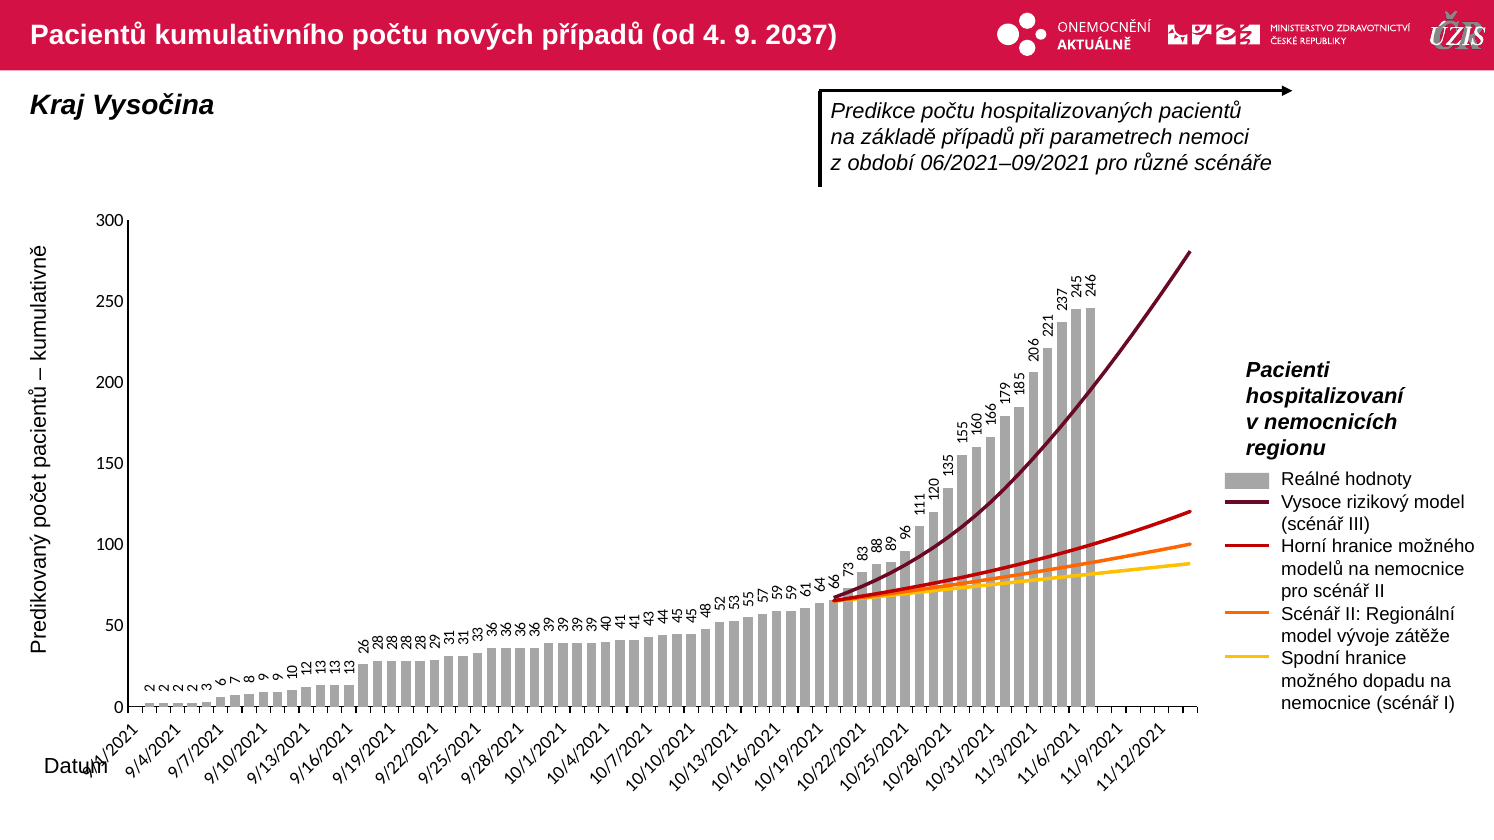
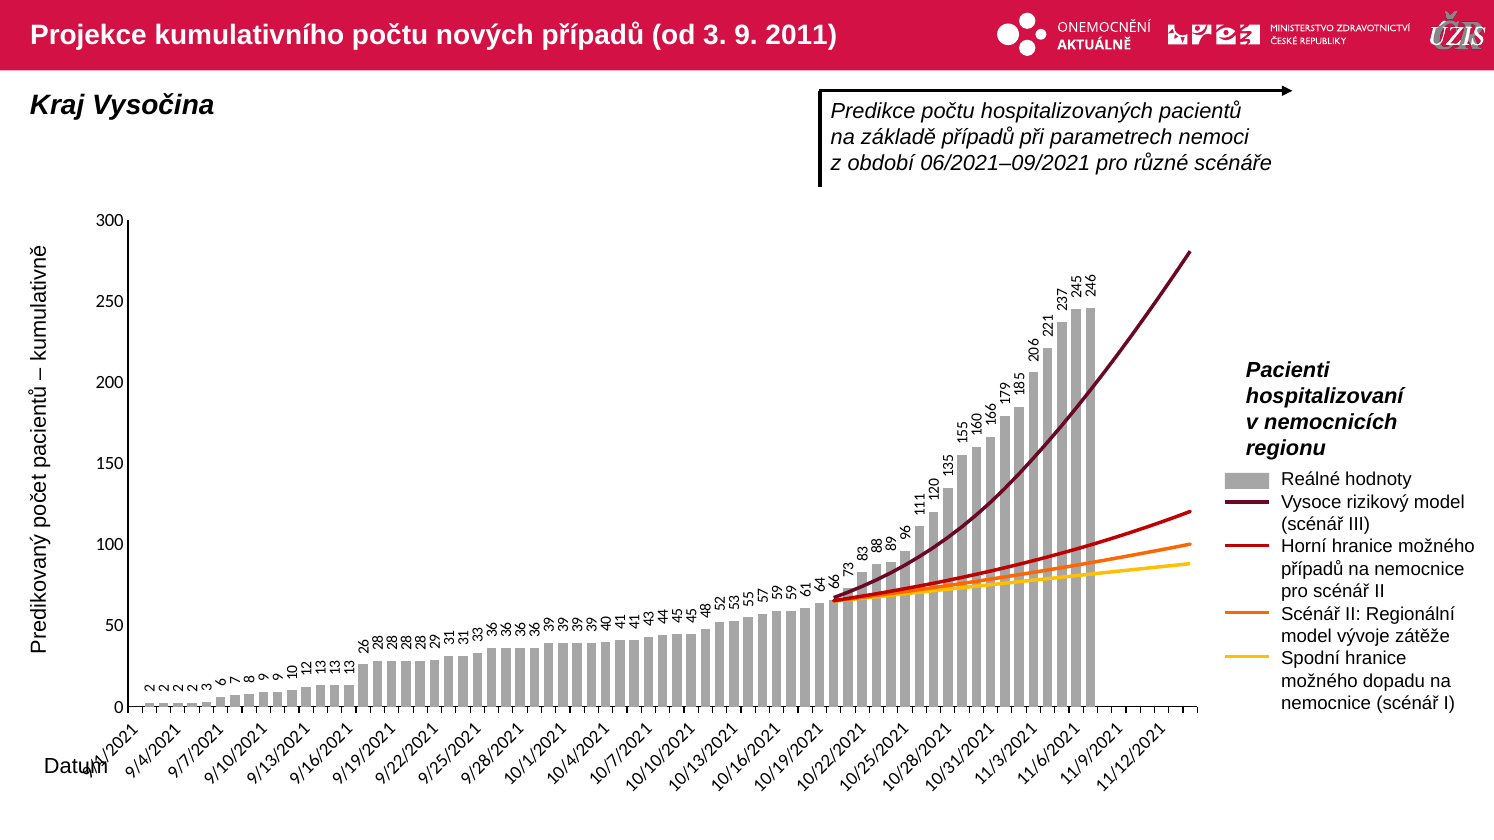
Pacientů: Pacientů -> Projekce (88, 35)
od 4: 4 -> 3 (715, 35)
2037: 2037 -> 2011 (801, 35)
modelů: modelů -> případů (1312, 569)
